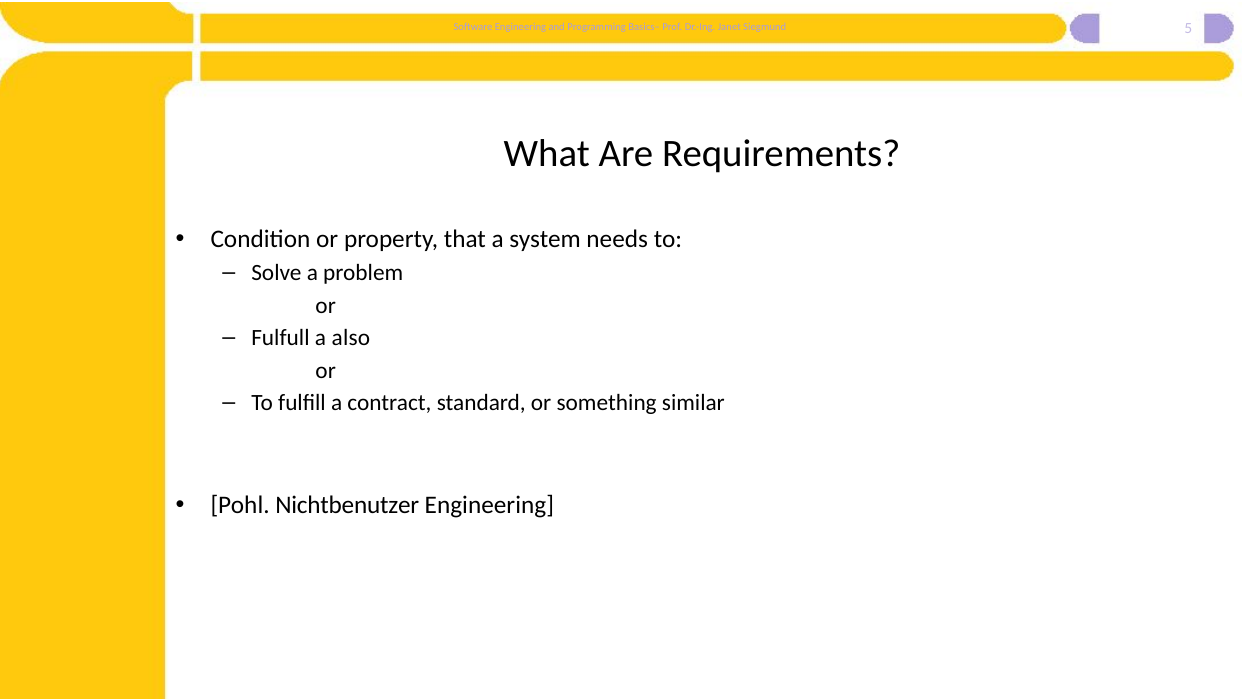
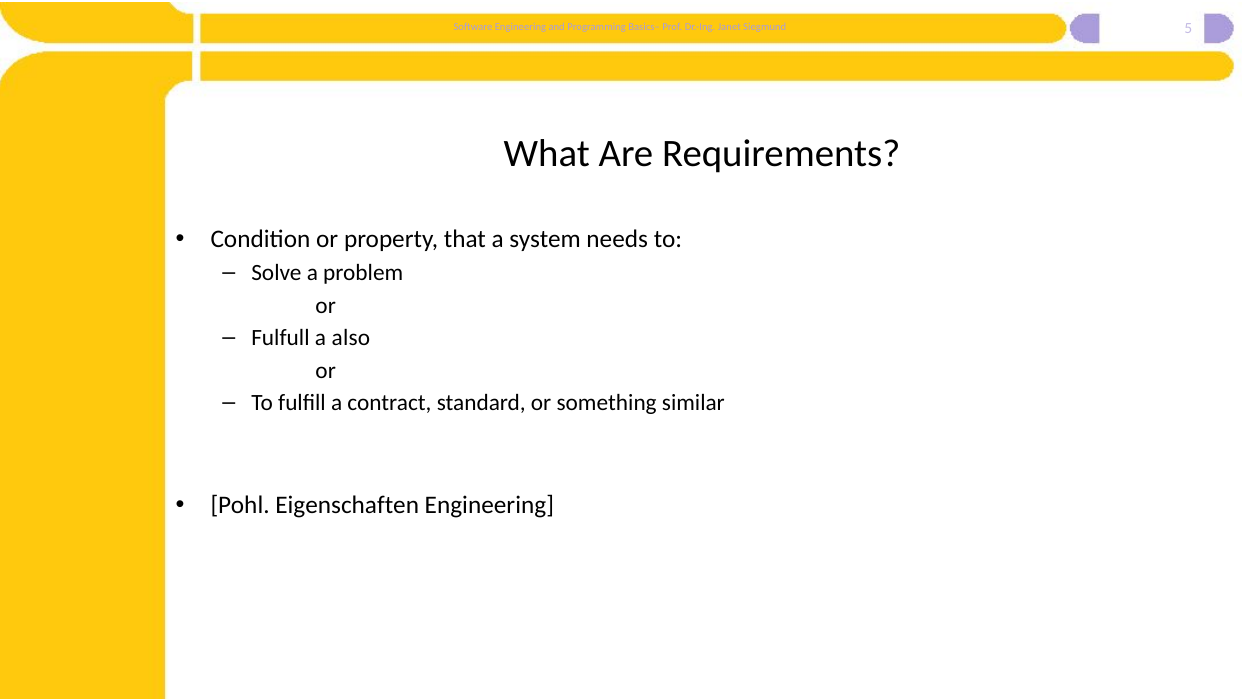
Nichtbenutzer: Nichtbenutzer -> Eigenschaften (347, 506)
